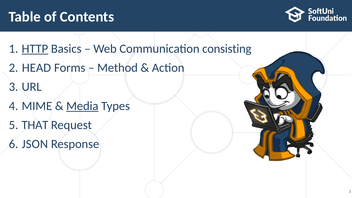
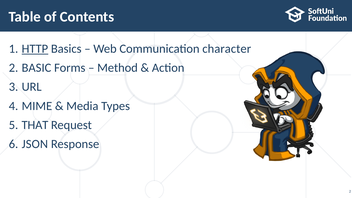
consisting: consisting -> character (227, 49)
HEAD: HEAD -> BASIC (37, 68)
Media underline: present -> none (82, 106)
